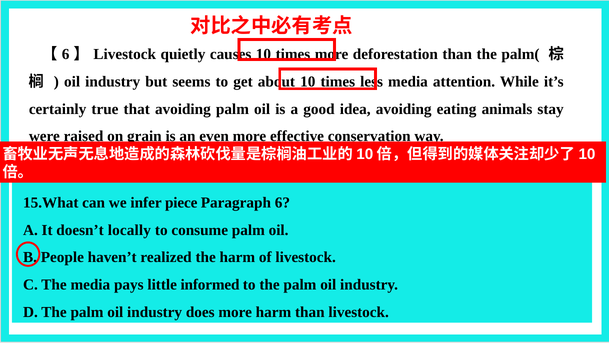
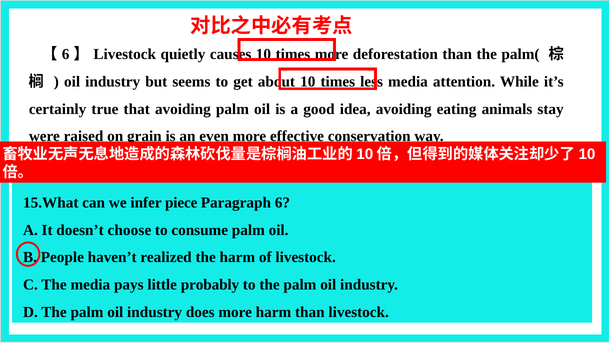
locally: locally -> choose (129, 230)
informed: informed -> probably (210, 285)
